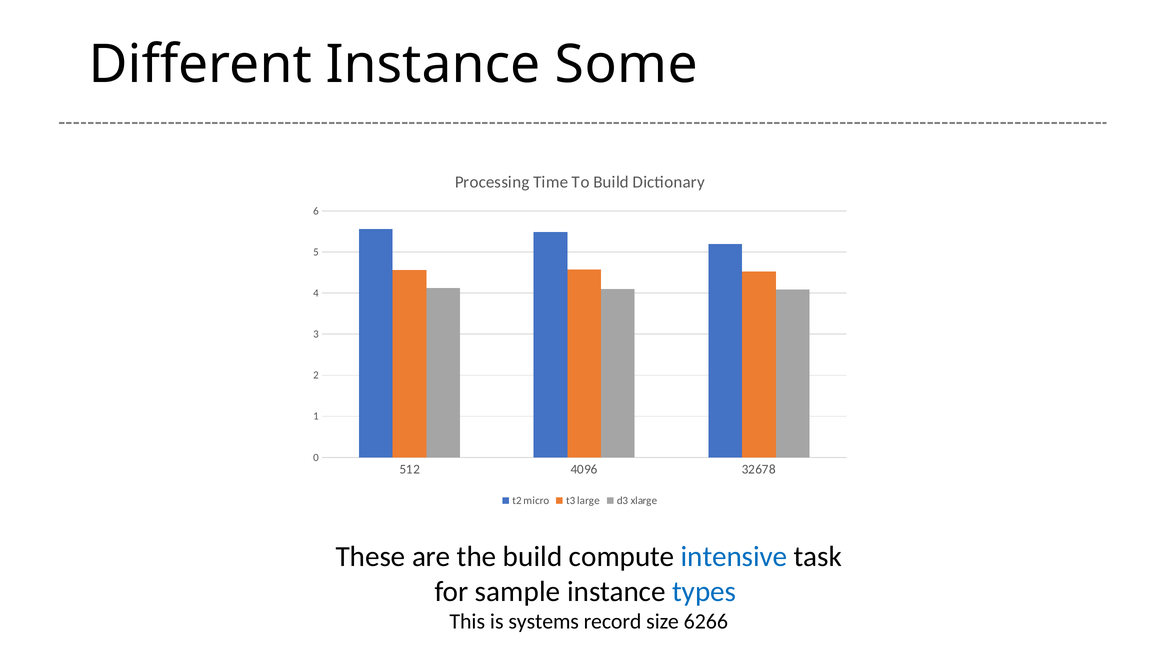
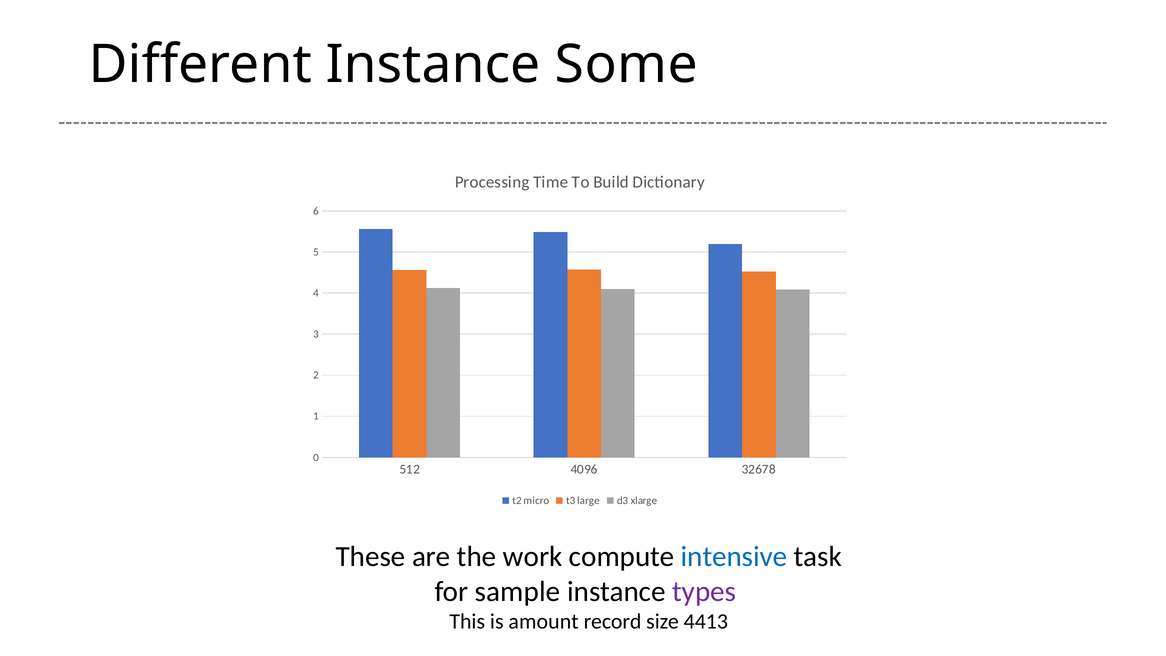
the build: build -> work (533, 557)
types colour: blue -> purple (704, 592)
systems: systems -> amount (544, 622)
6266: 6266 -> 4413 (706, 622)
